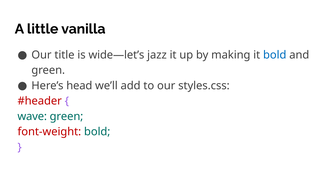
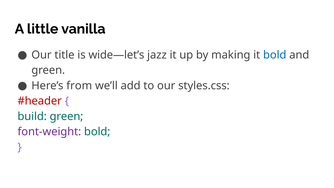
head: head -> from (79, 86)
wave: wave -> build (32, 116)
font-weight colour: red -> purple (49, 132)
